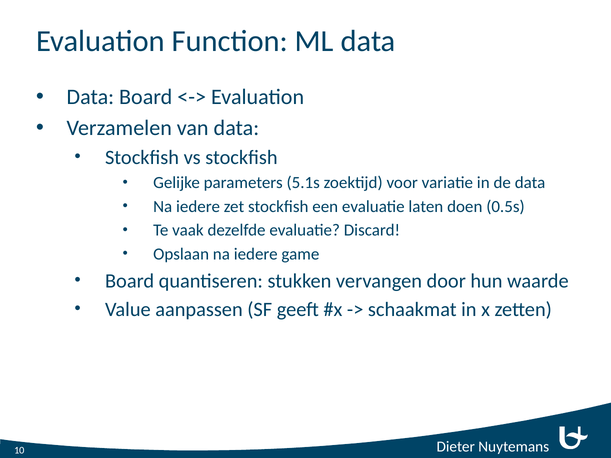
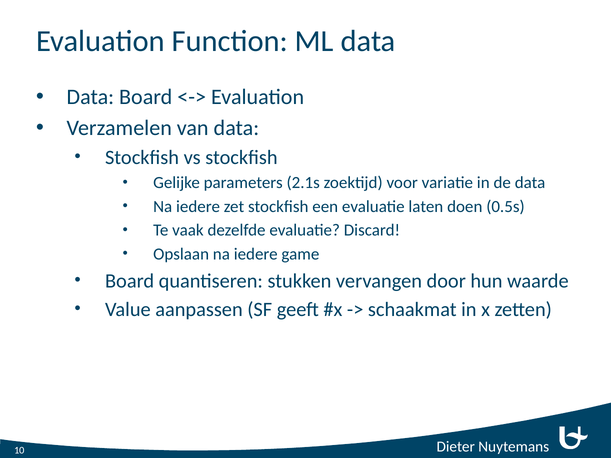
5.1s: 5.1s -> 2.1s (303, 183)
